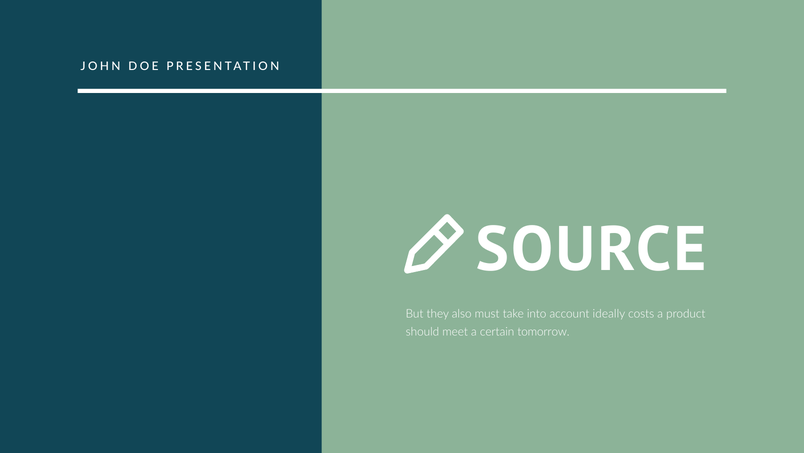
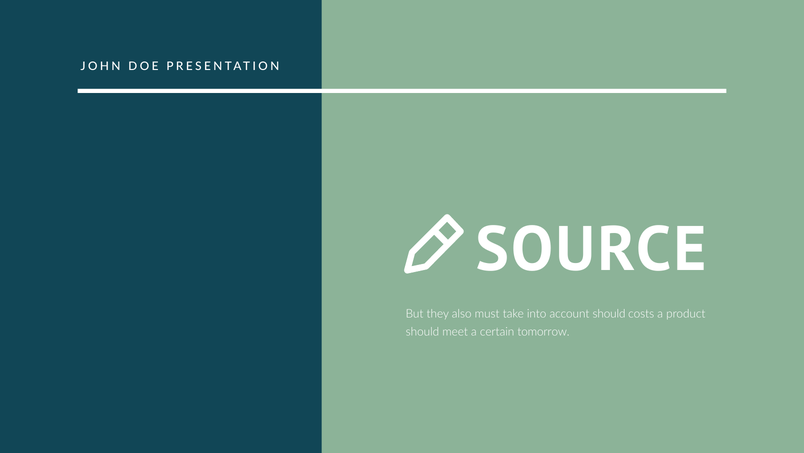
account ideally: ideally -> should (609, 314)
